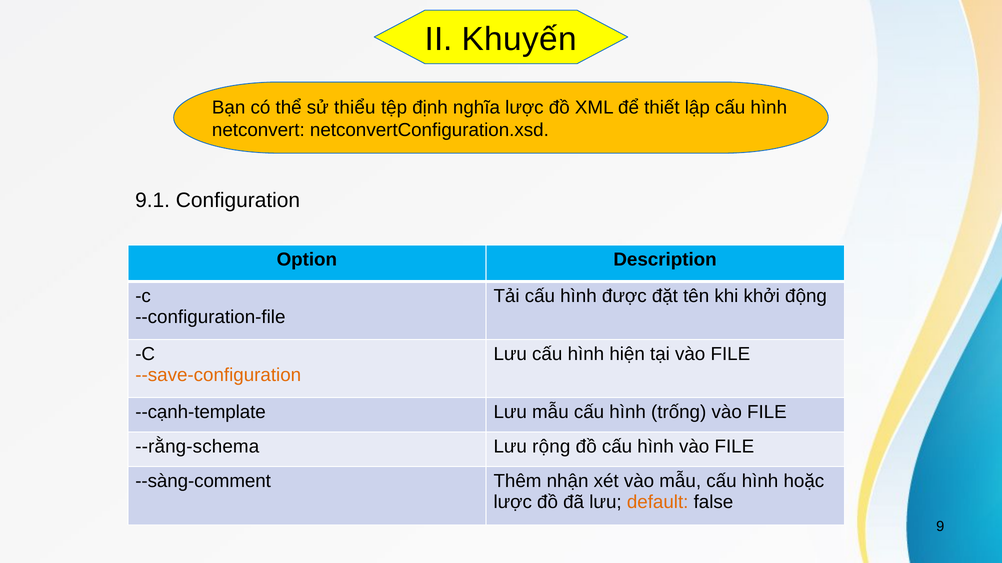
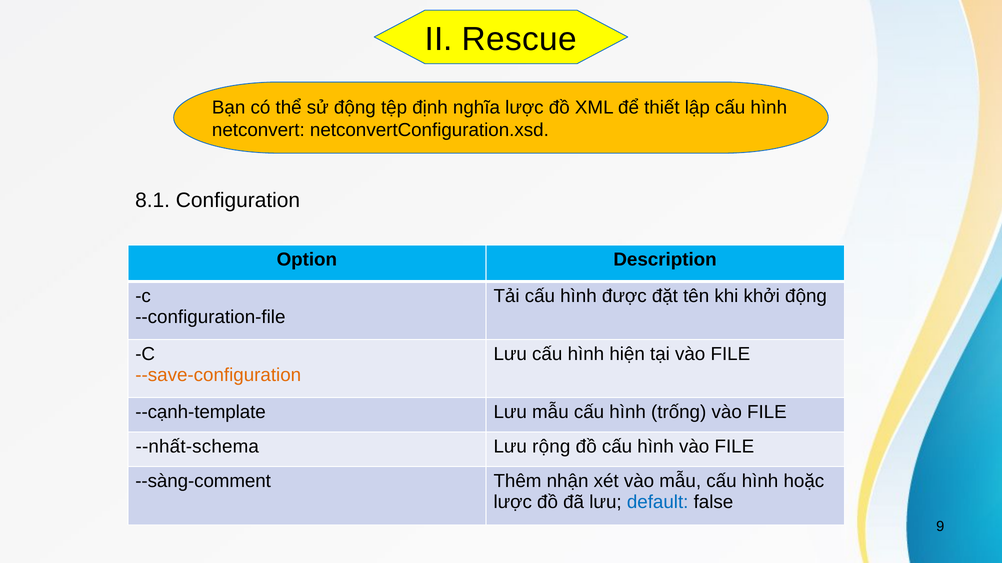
Khuyến: Khuyến -> Rescue (519, 39)
sử thiểu: thiểu -> động (355, 108)
9.1: 9.1 -> 8.1 (153, 201)
--rằng-schema: --rằng-schema -> --nhất-schema (197, 447)
default colour: orange -> blue (658, 503)
